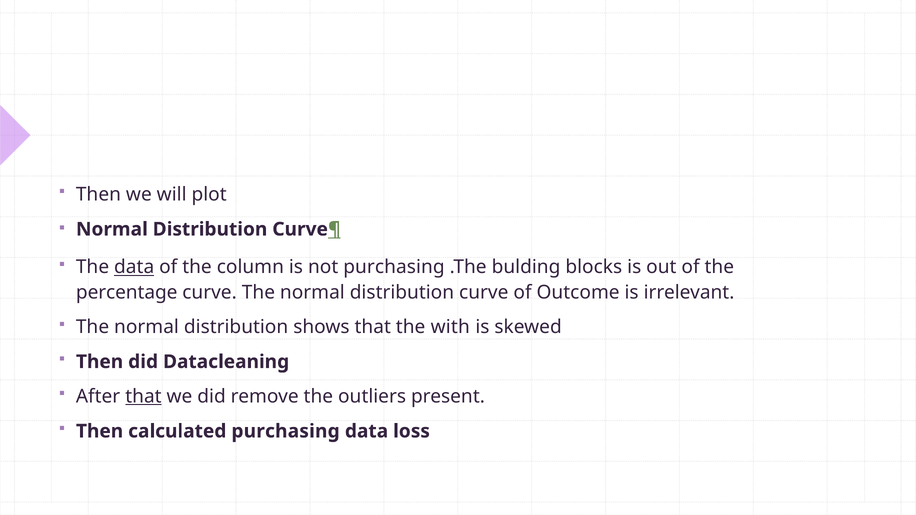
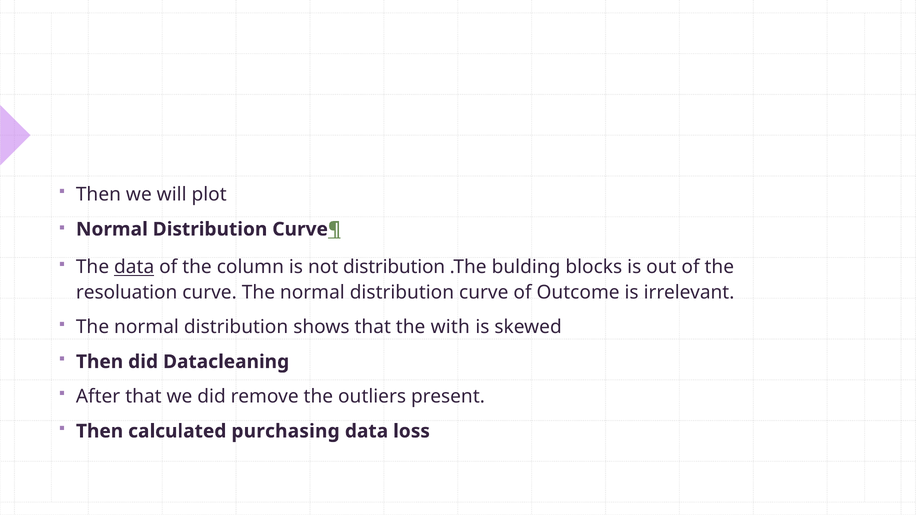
not purchasing: purchasing -> distribution (394, 267)
percentage: percentage -> resoluation (127, 292)
that underline: present -> none (143, 397)
